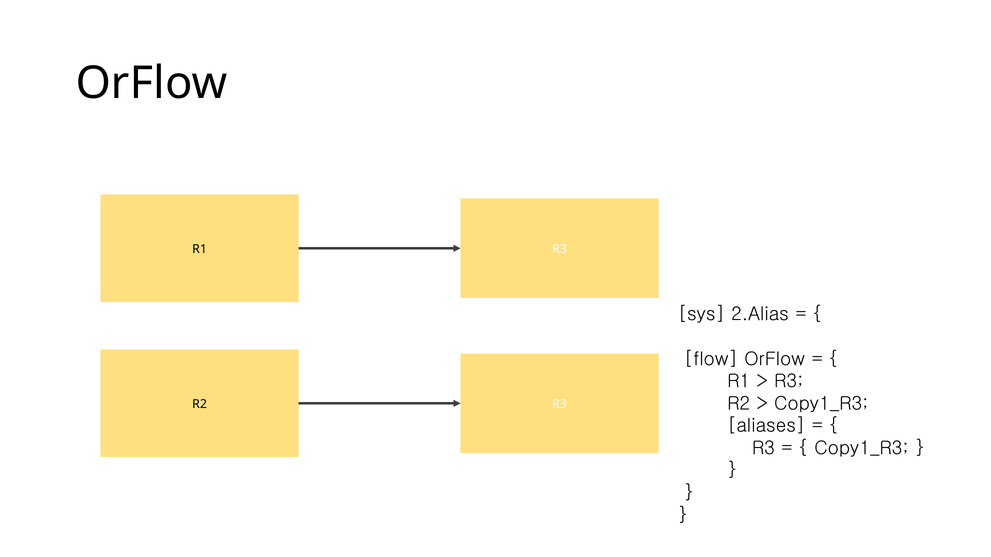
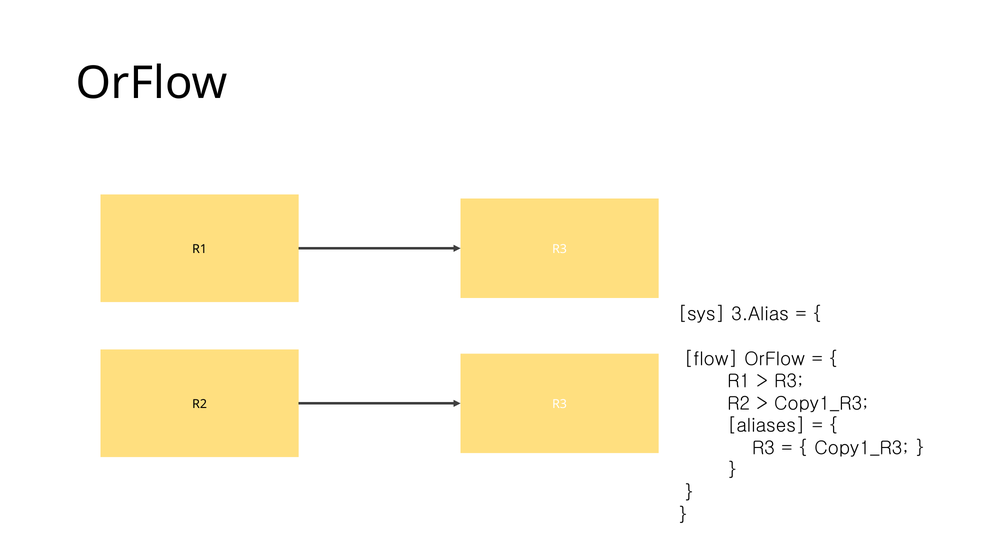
2.Alias: 2.Alias -> 3.Alias (760, 315)
